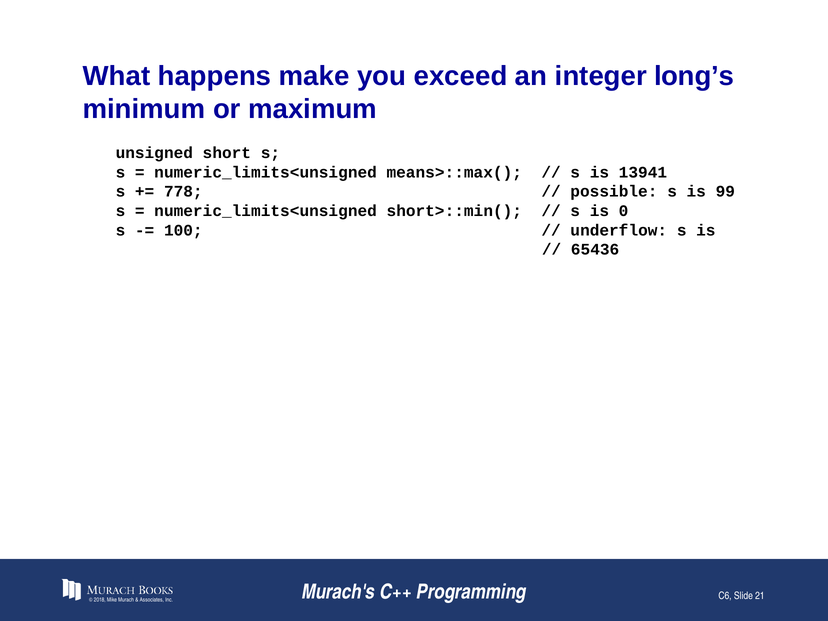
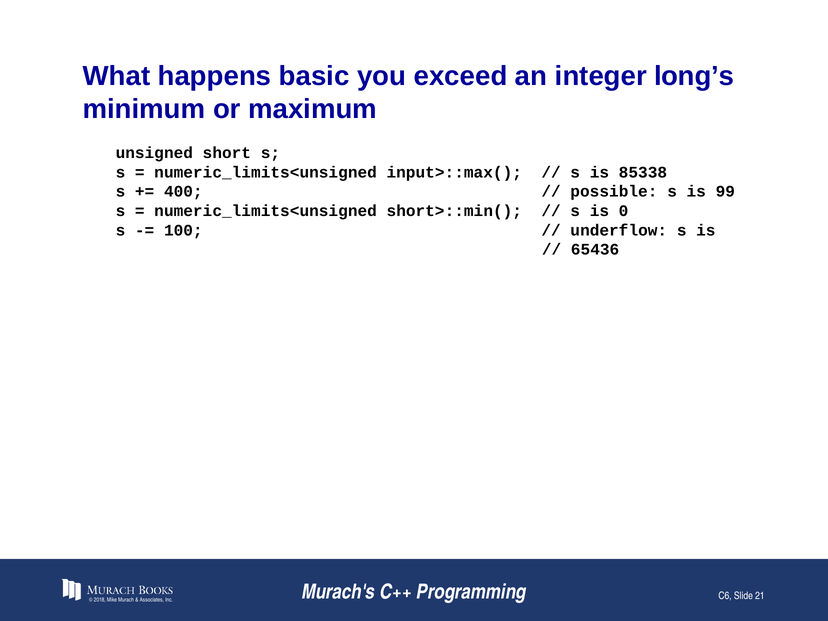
make: make -> basic (314, 76)
means>::max(: means>::max( -> input>::max( (454, 172)
13941: 13941 -> 85338 (643, 172)
778: 778 -> 400 (183, 192)
